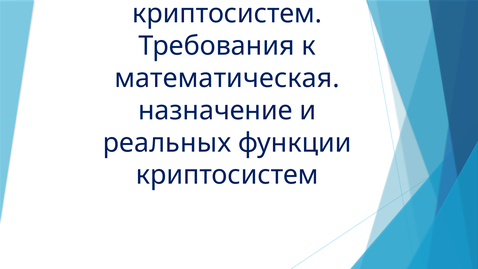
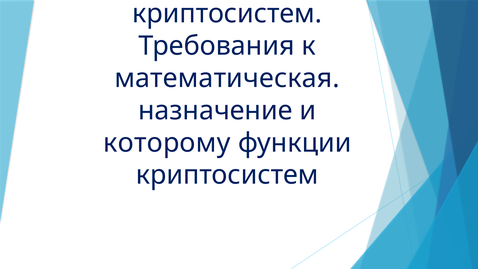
реальных: реальных -> которому (167, 143)
